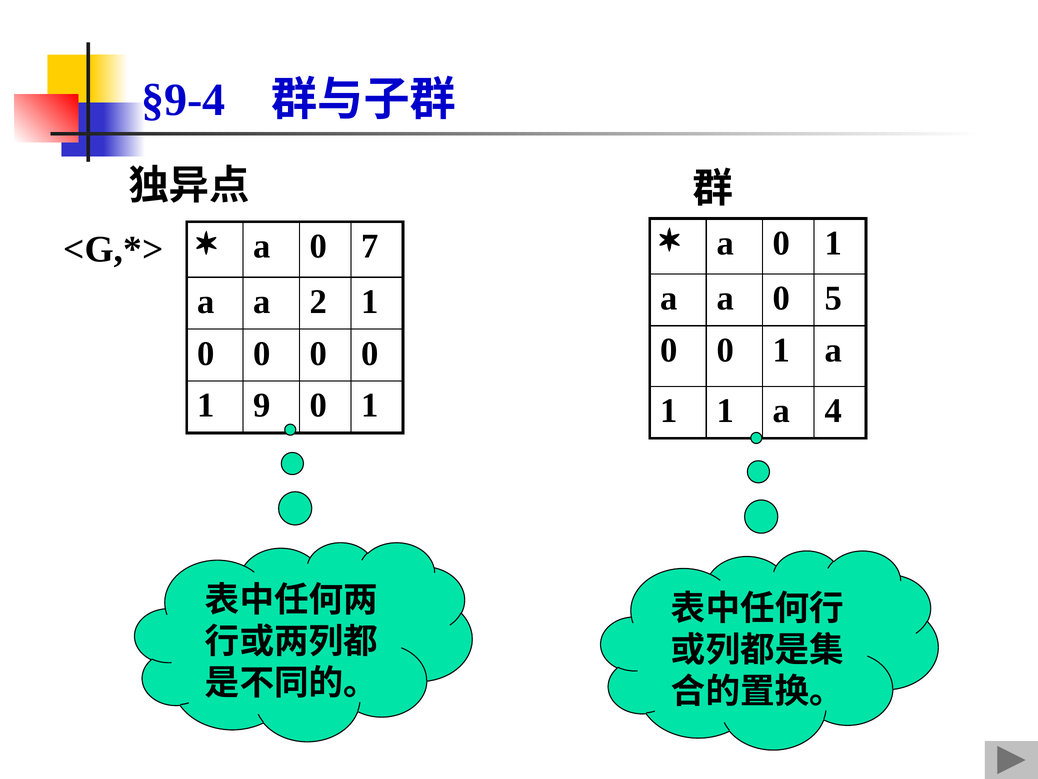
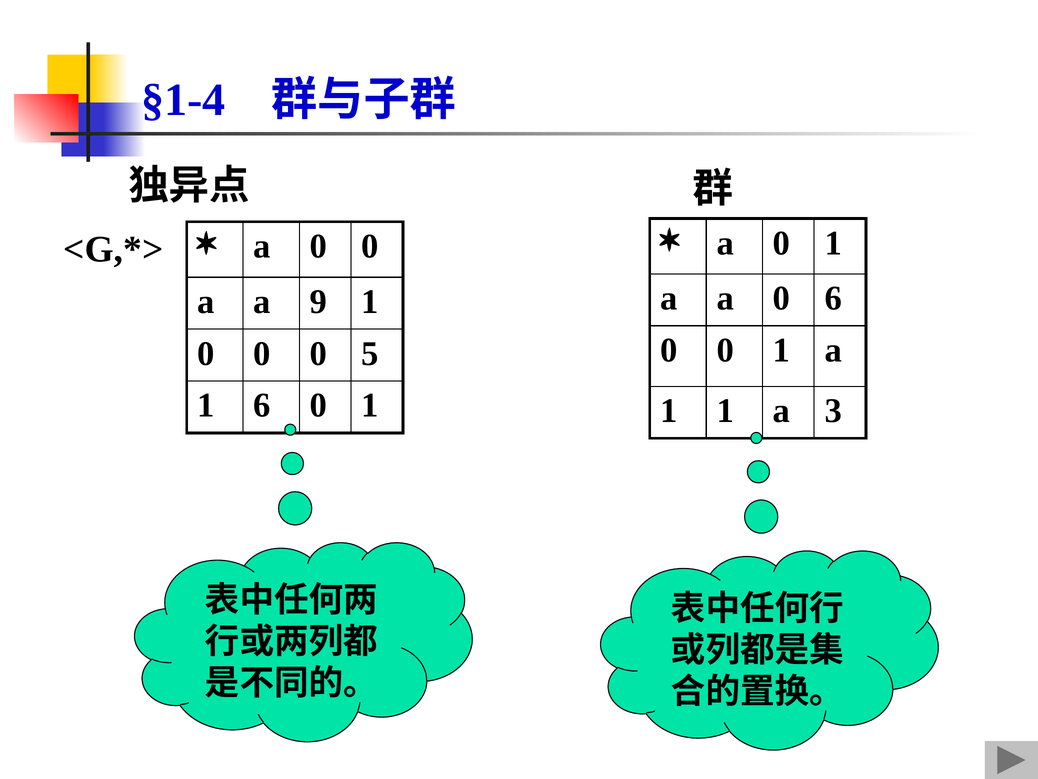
§9-4: §9-4 -> §1-4 (183, 100)
a 0 7: 7 -> 0 (370, 246)
0 5: 5 -> 6 (833, 298)
2: 2 -> 9 (319, 302)
0 0 0 0: 0 -> 5 (370, 353)
1 9: 9 -> 6 (262, 405)
4: 4 -> 3 (833, 411)
